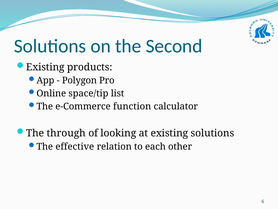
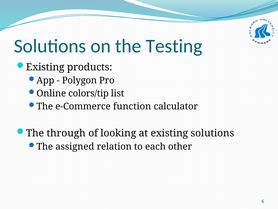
Second: Second -> Testing (174, 46)
space/tip: space/tip -> colors/tip (89, 93)
effective: effective -> assigned (75, 146)
